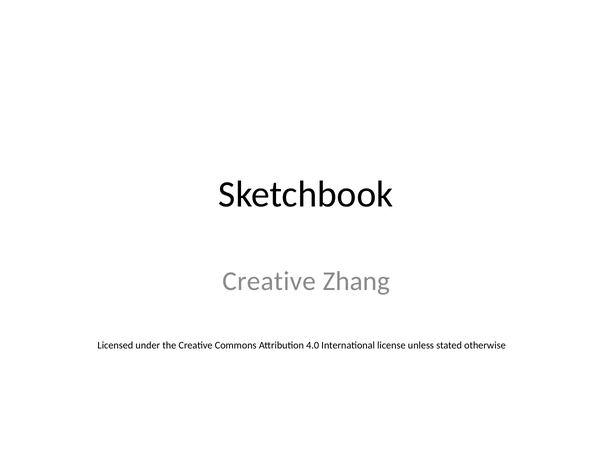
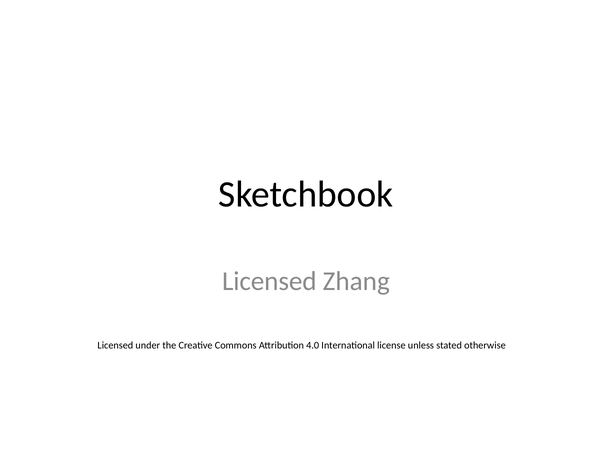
Creative: Creative -> Licensed (269, 281)
